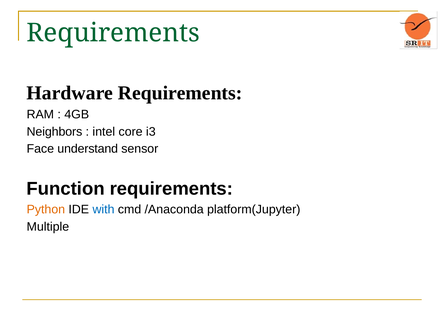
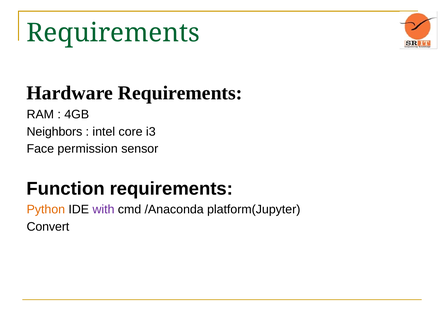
understand: understand -> permission (88, 149)
with colour: blue -> purple (103, 209)
Multiple: Multiple -> Convert (48, 227)
